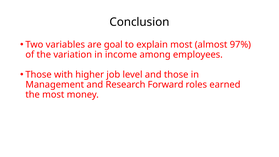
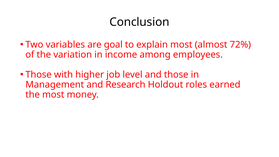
97%: 97% -> 72% (240, 45)
Forward: Forward -> Holdout (166, 85)
